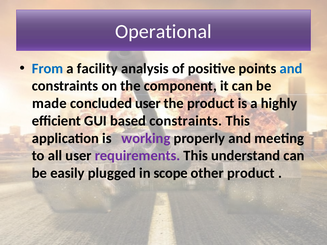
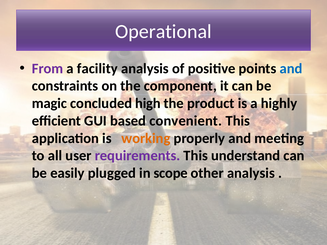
From colour: blue -> purple (48, 69)
made: made -> magic (49, 103)
concluded user: user -> high (148, 103)
based constraints: constraints -> convenient (186, 121)
working colour: purple -> orange (146, 138)
other product: product -> analysis (251, 173)
